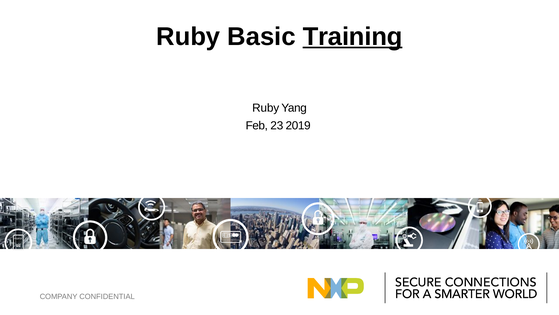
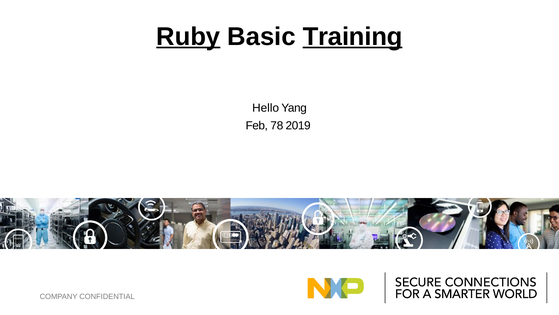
Ruby underline: none -> present (188, 36)
Ruby: Ruby -> Hello (266, 108)
23: 23 -> 78 (277, 125)
